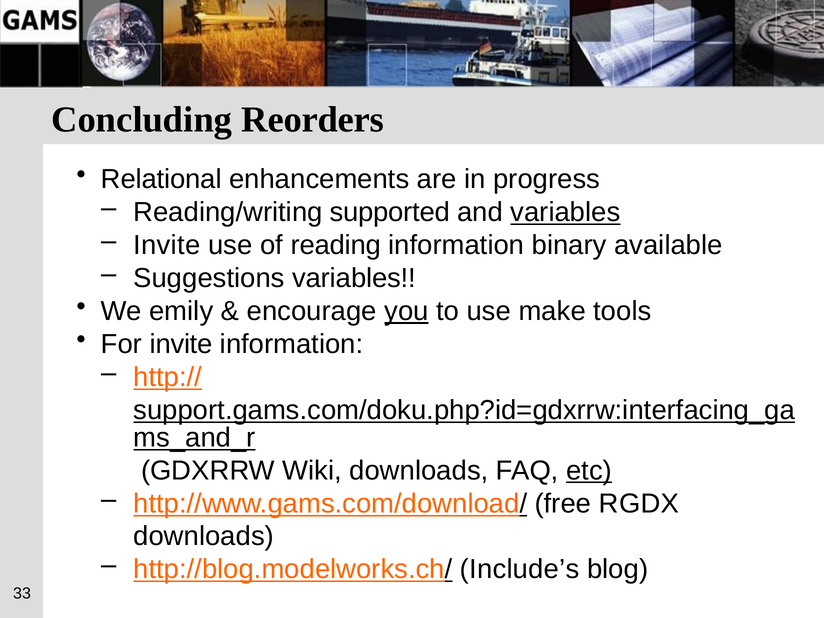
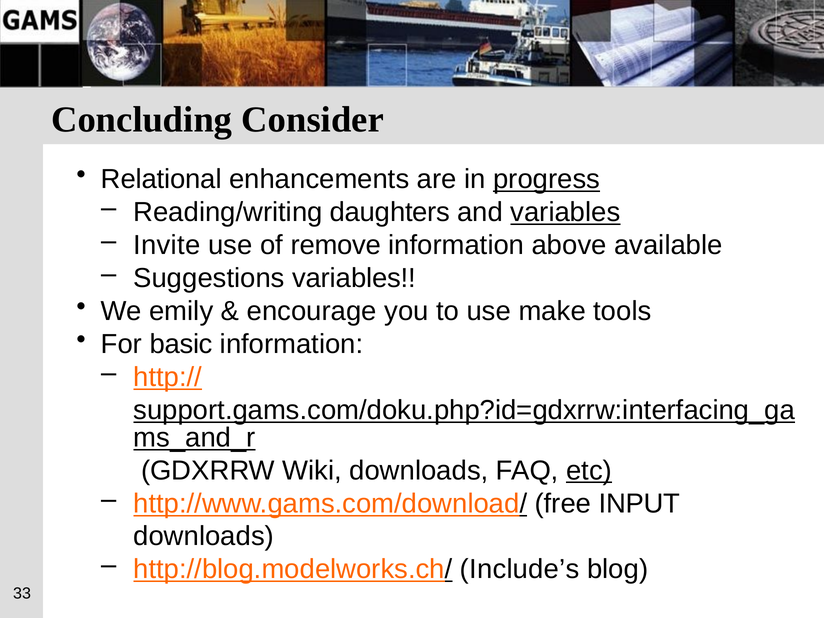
Reorders: Reorders -> Consider (313, 120)
progress underline: none -> present (547, 179)
supported: supported -> daughters (390, 212)
reading: reading -> remove (336, 245)
binary: binary -> above (569, 245)
you underline: present -> none (406, 311)
For invite: invite -> basic (181, 344)
RGDX: RGDX -> INPUT (639, 503)
